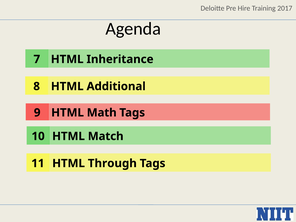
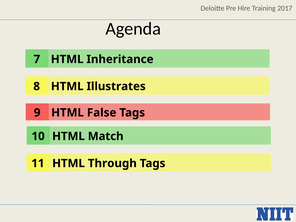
Additional: Additional -> Illustrates (116, 86)
Math: Math -> False (102, 113)
